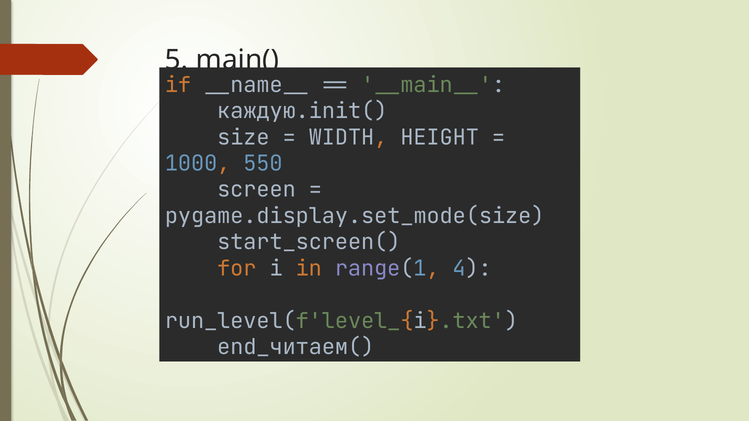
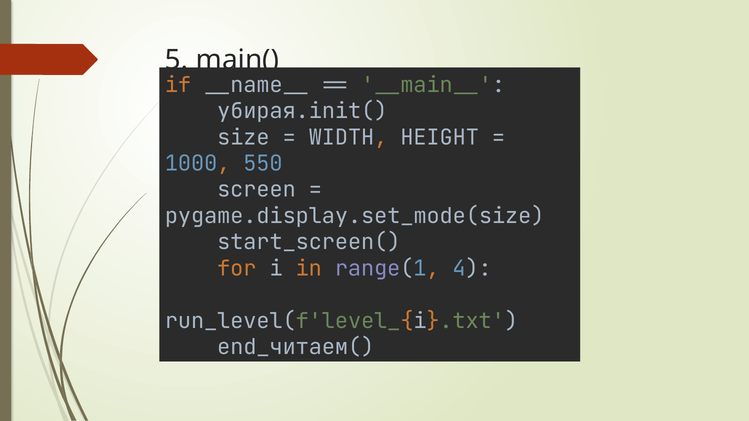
каждую.init(: каждую.init( -> убирая.init( (302, 111)
